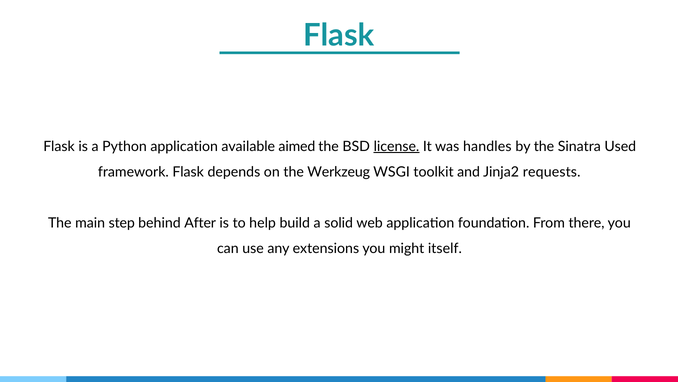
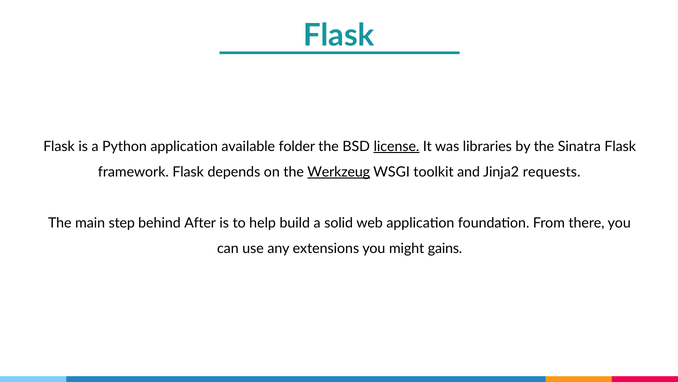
aimed: aimed -> folder (297, 146)
handles: handles -> libraries (487, 146)
Sinatra Used: Used -> Flask (620, 146)
Werkzeug underline: none -> present (339, 172)
itself: itself -> gains (445, 248)
